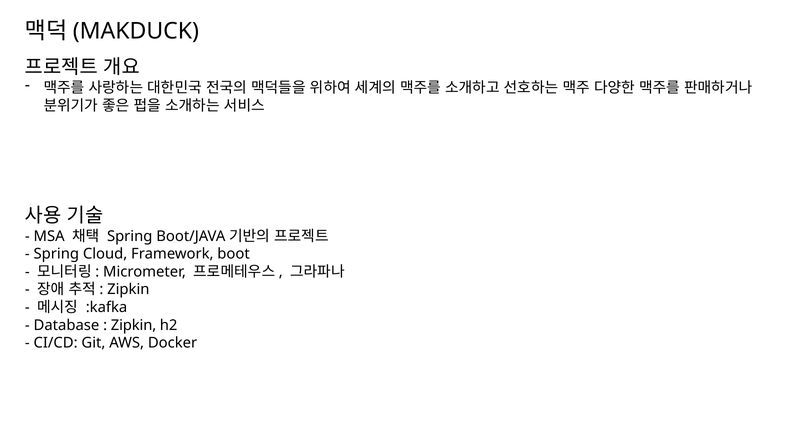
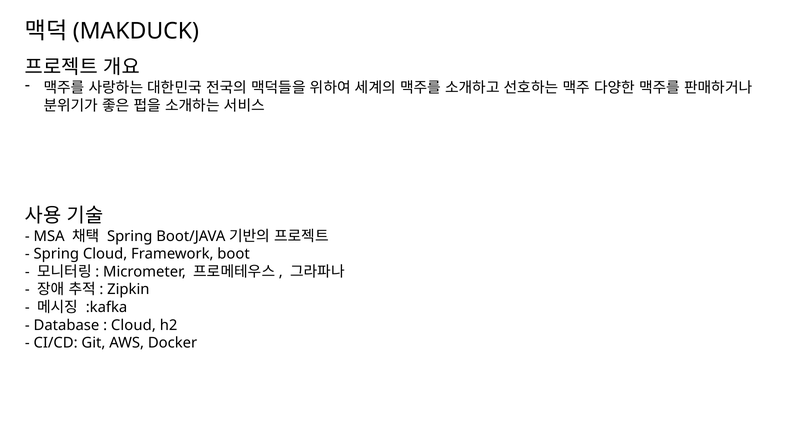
Zipkin: Zipkin -> Cloud (133, 325)
